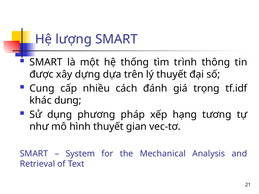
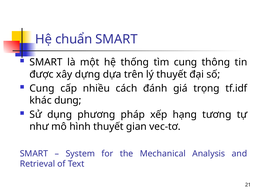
lượng: lượng -> chuẩn (74, 39)
tìm trình: trình -> cung (186, 62)
